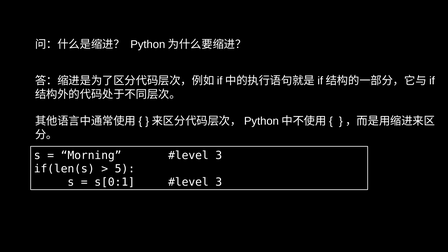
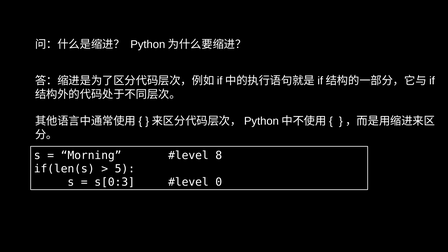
3: 3 -> 8 (219, 155)
s[0:1: s[0:1 -> s[0:3 (115, 182)
3: 3 -> 0 (219, 182)
